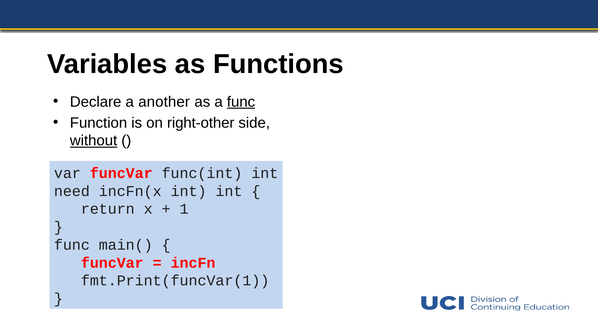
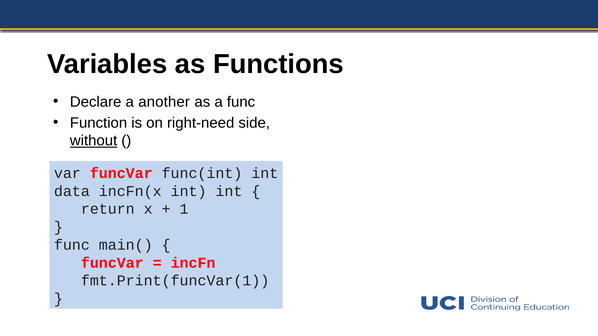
func underline: present -> none (241, 102)
right-other: right-other -> right-need (201, 123)
need: need -> data (72, 191)
